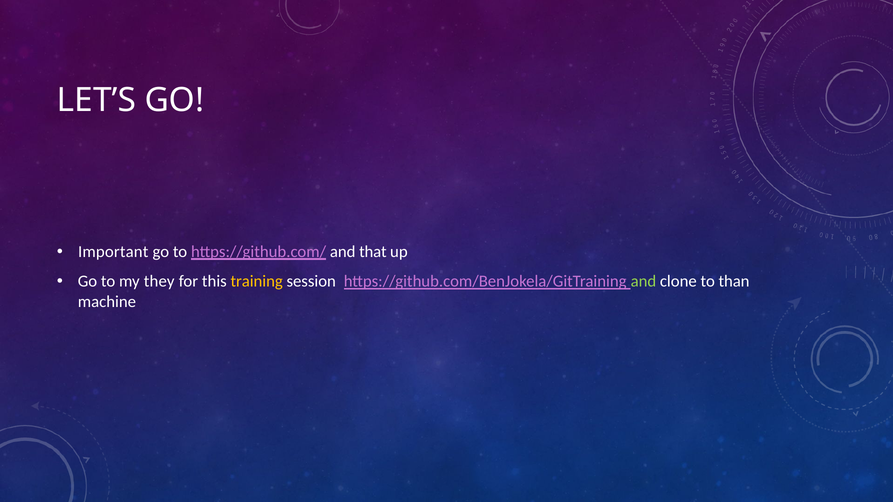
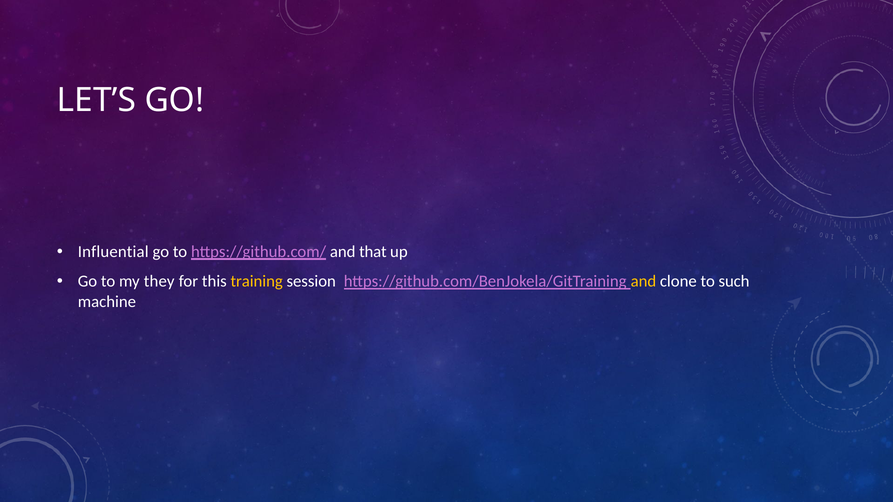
Important: Important -> Influential (113, 252)
and colour: light green -> yellow (643, 282)
than: than -> such (734, 282)
